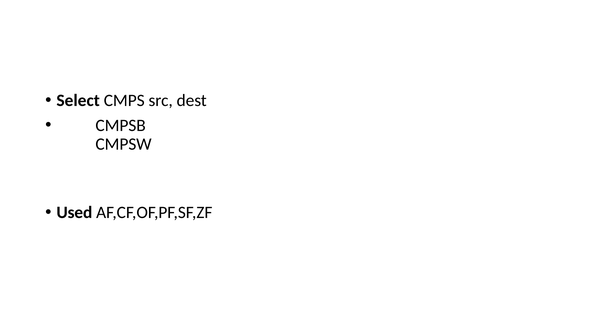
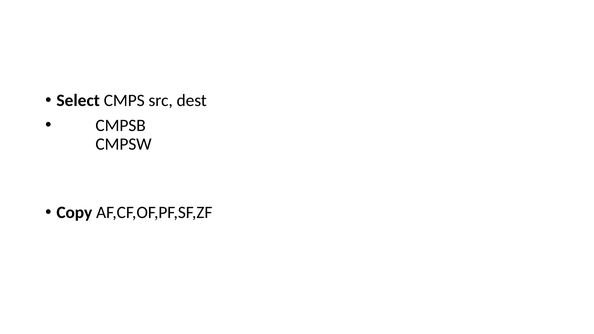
Used: Used -> Copy (74, 213)
